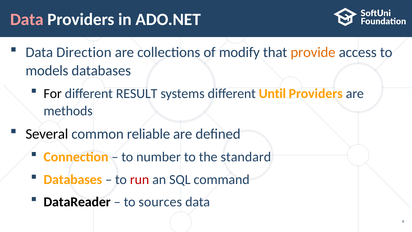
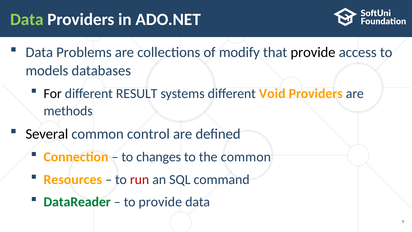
Data colour: pink -> light green (27, 20)
Direction: Direction -> Problems (84, 52)
provide colour: orange -> black (313, 52)
Until: Until -> Void (272, 94)
reliable: reliable -> control (148, 134)
number: number -> changes (159, 157)
the standard: standard -> common (246, 157)
Databases: Databases -> Resources (73, 179)
DataReader colour: black -> green (77, 202)
to sources: sources -> provide (160, 202)
